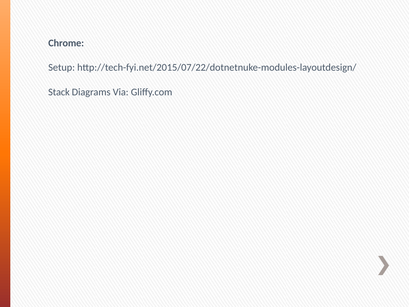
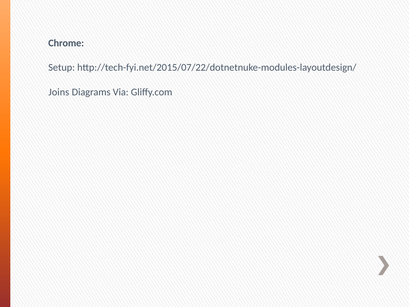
Stack: Stack -> Joins (59, 92)
